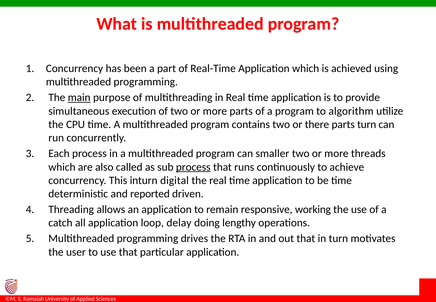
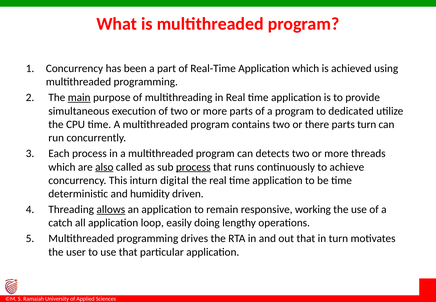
algorithm: algorithm -> dedicated (351, 111)
smaller: smaller -> detects (272, 153)
also underline: none -> present (104, 167)
reported: reported -> humidity (150, 194)
allows underline: none -> present (111, 209)
delay: delay -> easily (179, 223)
